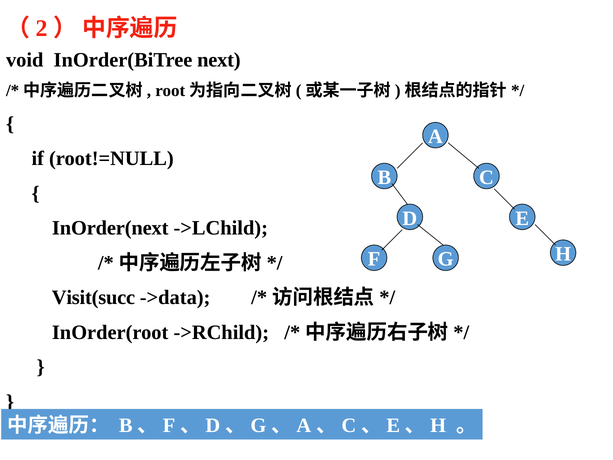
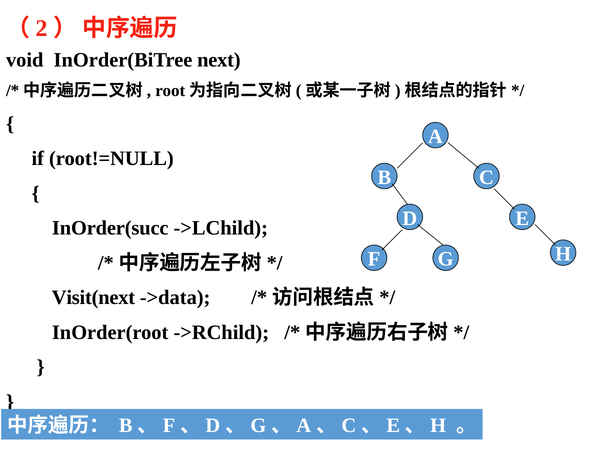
InOrder(next: InOrder(next -> InOrder(succ (110, 228)
Visit(succ: Visit(succ -> Visit(next (93, 297)
